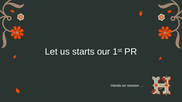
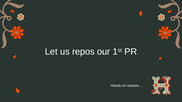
starts: starts -> repos (83, 52)
